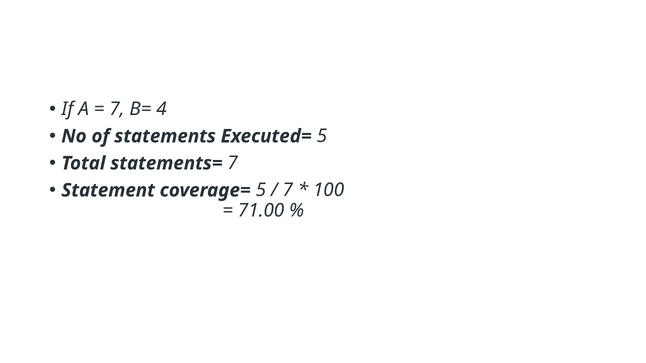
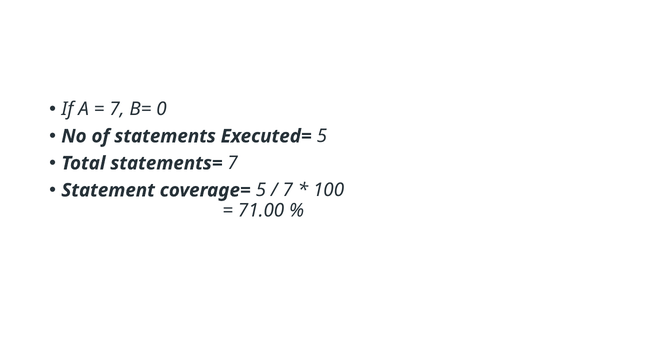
4: 4 -> 0 (162, 109)
